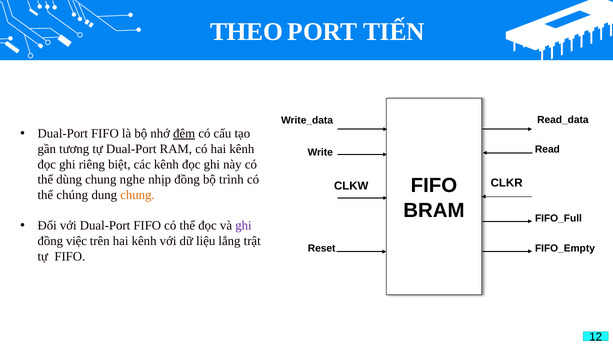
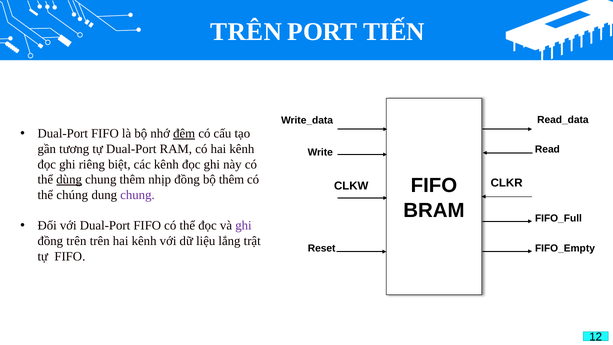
THEO: THEO -> TRÊN (246, 32)
dùng underline: none -> present (69, 180)
chung nghe: nghe -> thêm (132, 180)
bộ trình: trình -> thêm (232, 180)
chung colour: orange -> purple (137, 195)
đồng việc: việc -> trên (76, 241)
